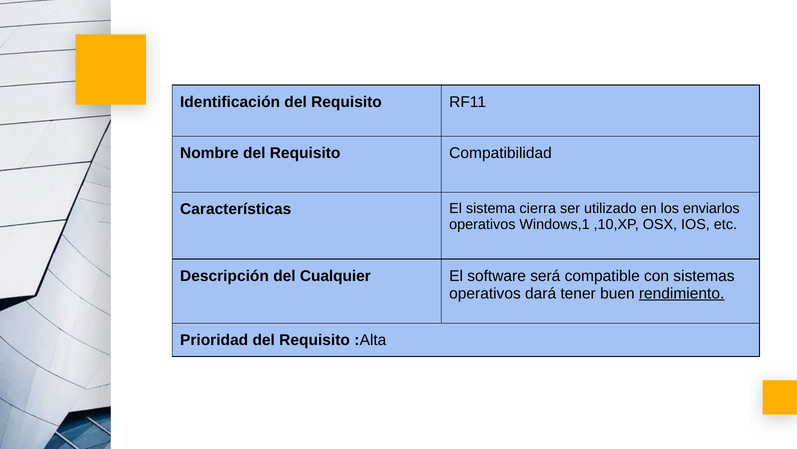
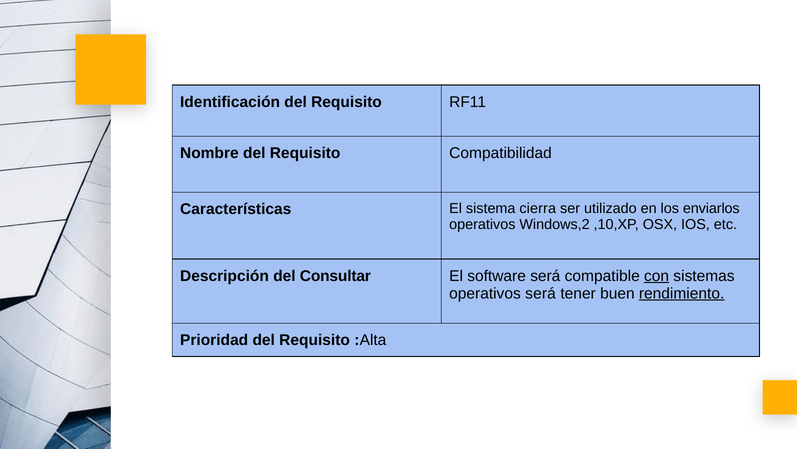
Windows,1: Windows,1 -> Windows,2 (555, 224)
Cualquier: Cualquier -> Consultar (335, 276)
con underline: none -> present (657, 276)
operativos dará: dará -> será (541, 293)
